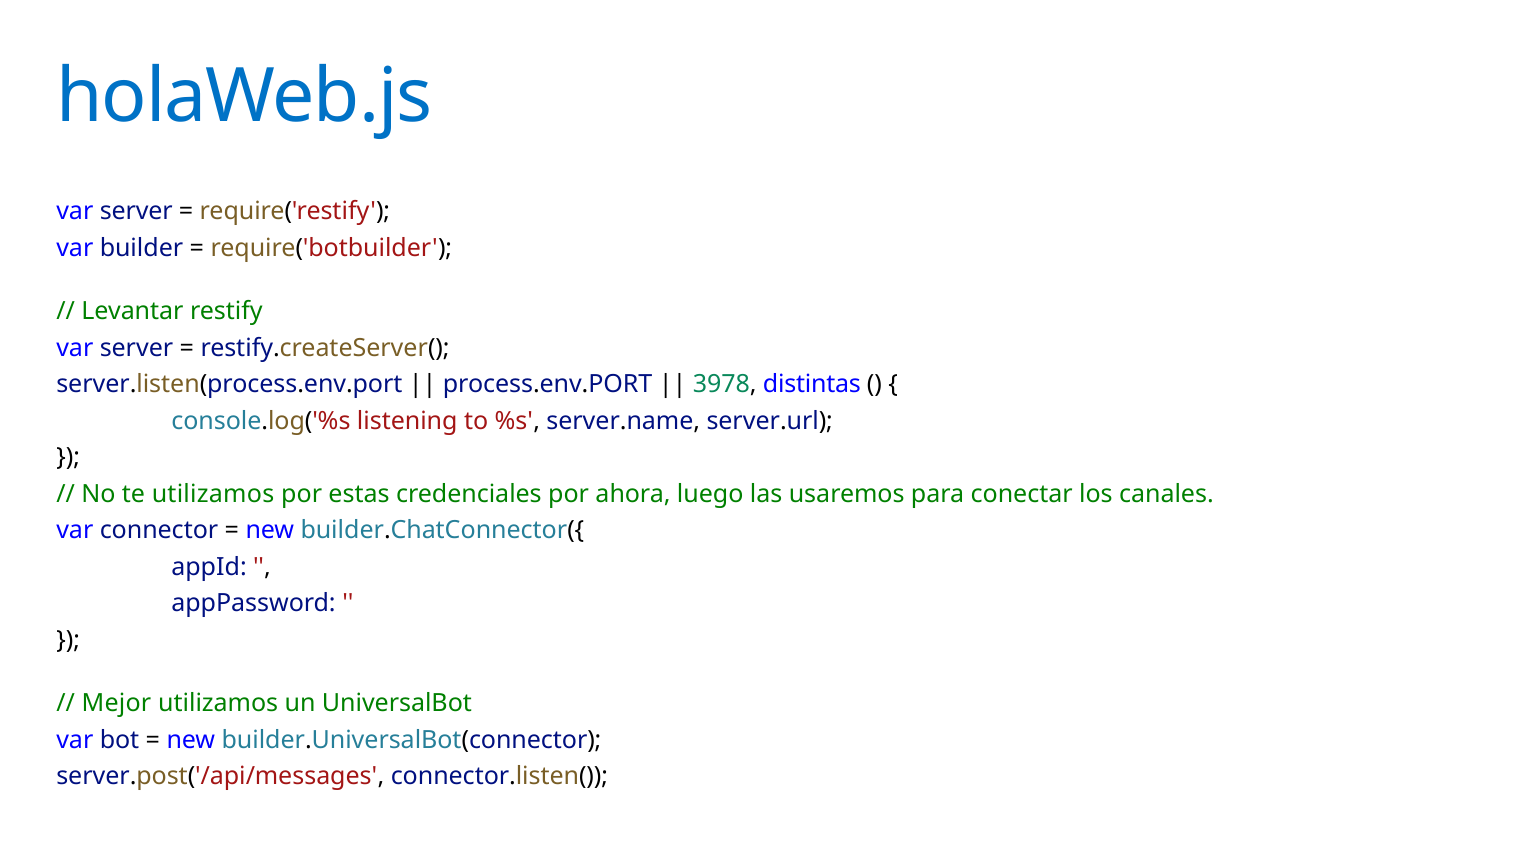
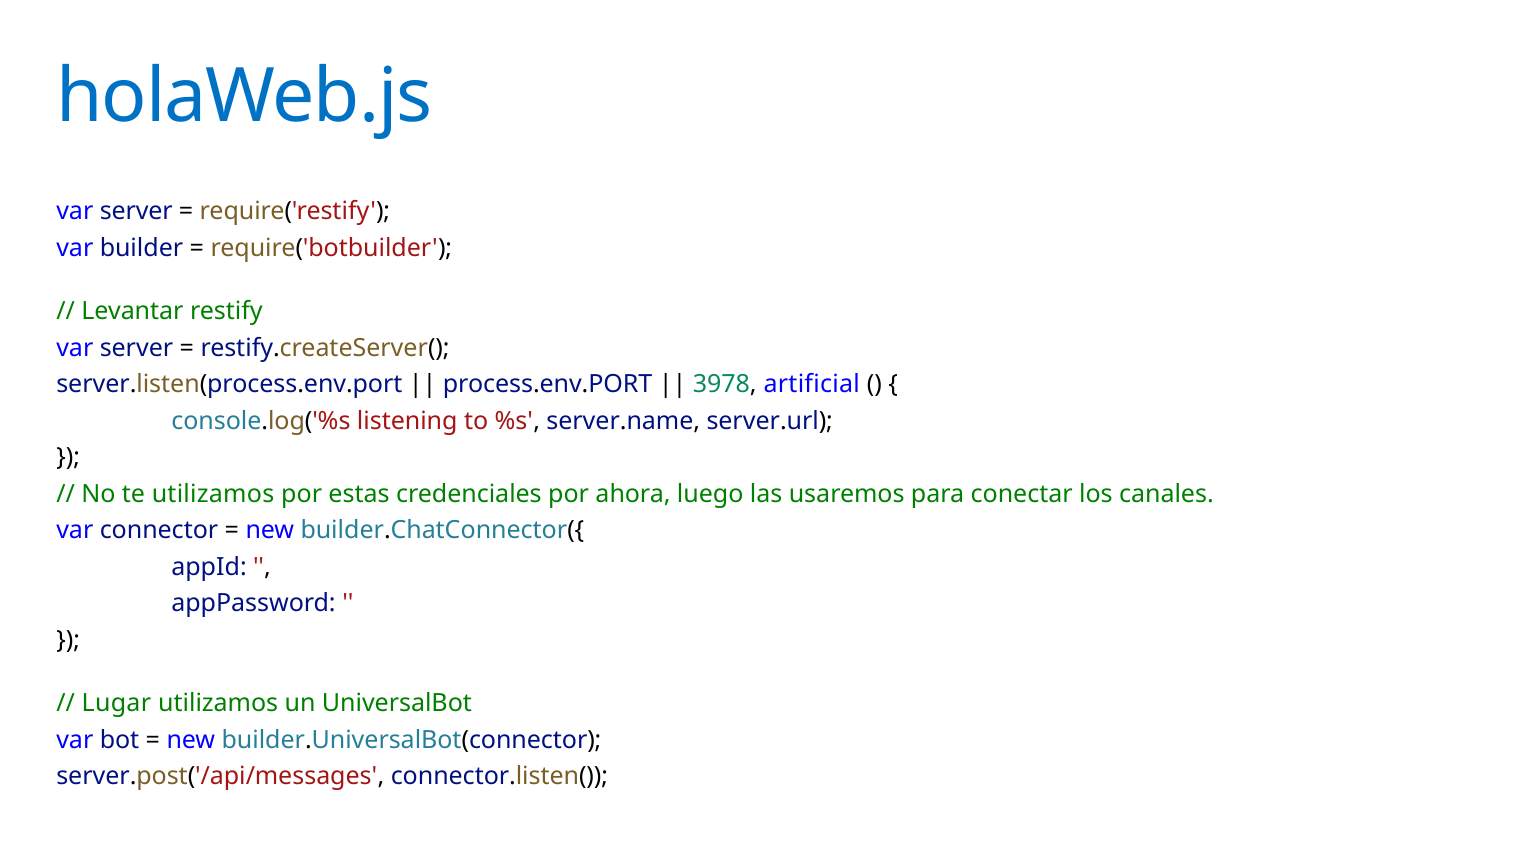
distintas: distintas -> artificial (812, 384)
Mejor: Mejor -> Lugar (116, 703)
